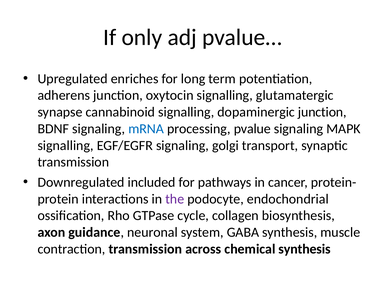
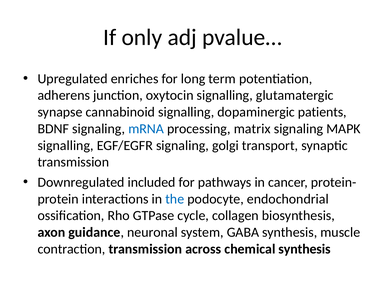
dopaminergic junction: junction -> patients (322, 112)
pvalue: pvalue -> matrix (252, 129)
the colour: purple -> blue (175, 199)
